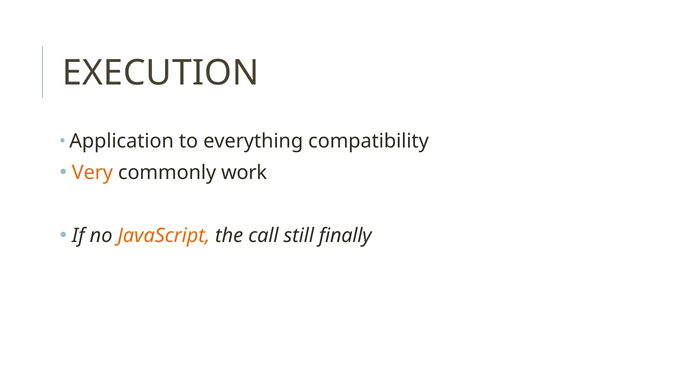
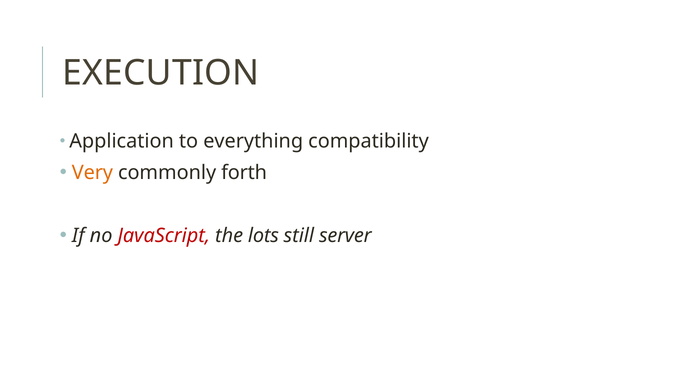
work: work -> forth (244, 172)
JavaScript colour: orange -> red (164, 235)
call: call -> lots (263, 235)
finally: finally -> server (345, 235)
